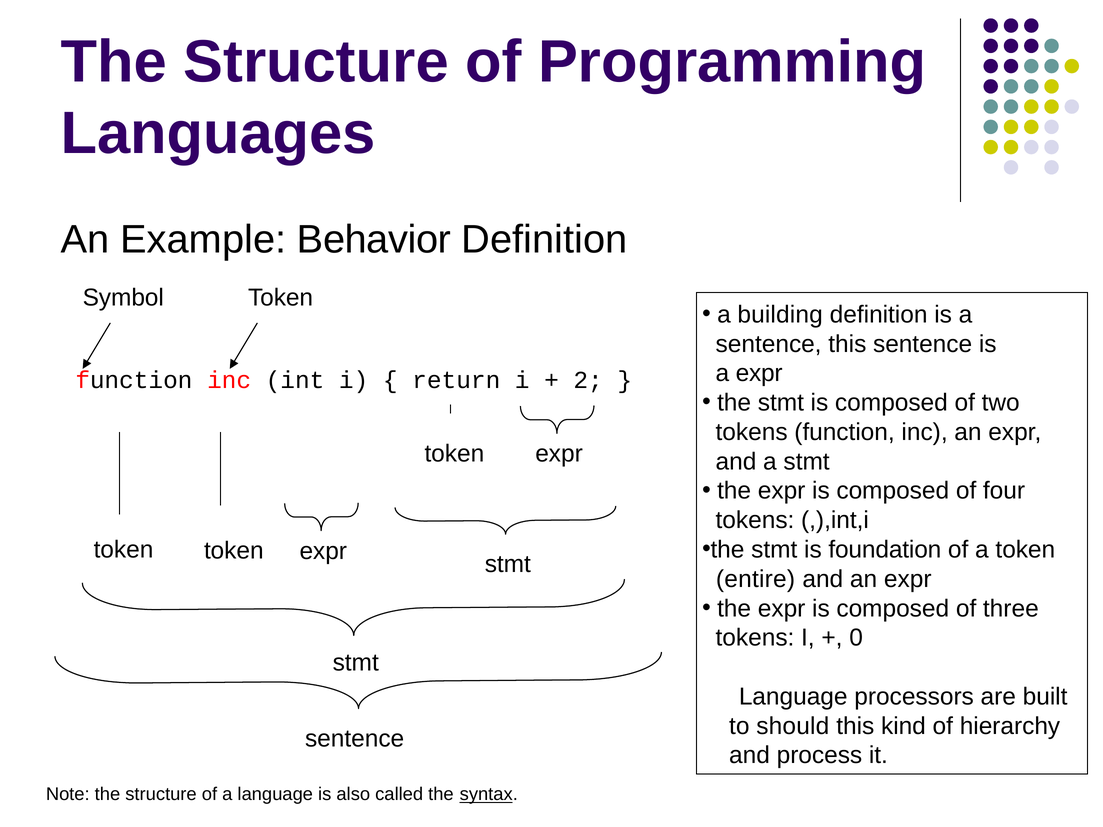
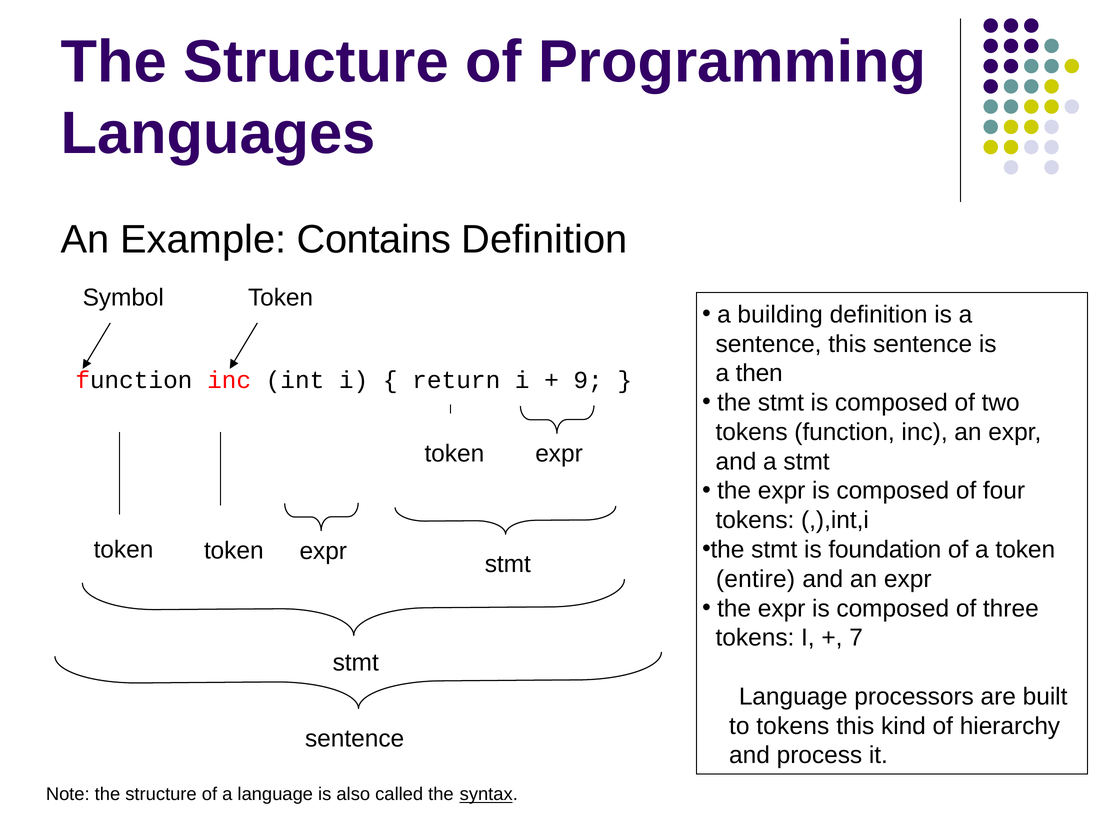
Behavior: Behavior -> Contains (374, 240)
a expr: expr -> then (759, 373)
2: 2 -> 9 (588, 380)
0: 0 -> 7 (856, 638)
to should: should -> tokens (793, 726)
